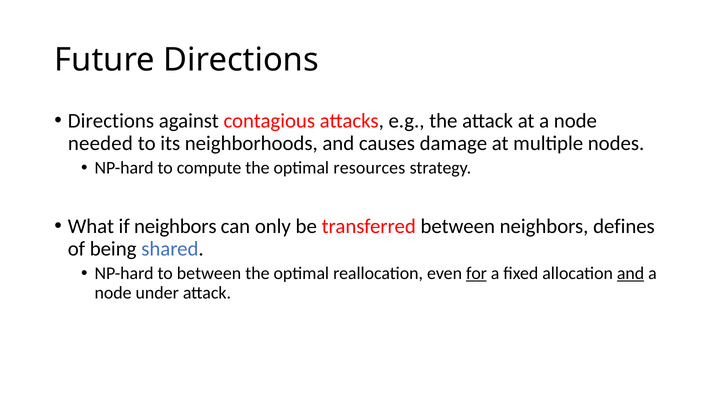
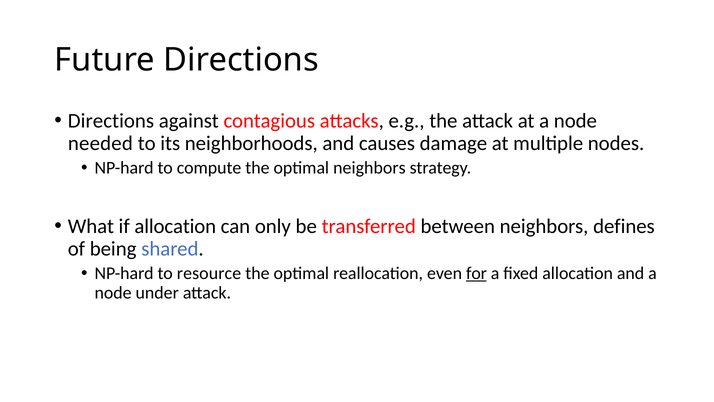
optimal resources: resources -> neighbors (369, 168)
if neighbors: neighbors -> allocation (175, 226)
to between: between -> resource (209, 273)
and underline: present -> none (631, 273)
